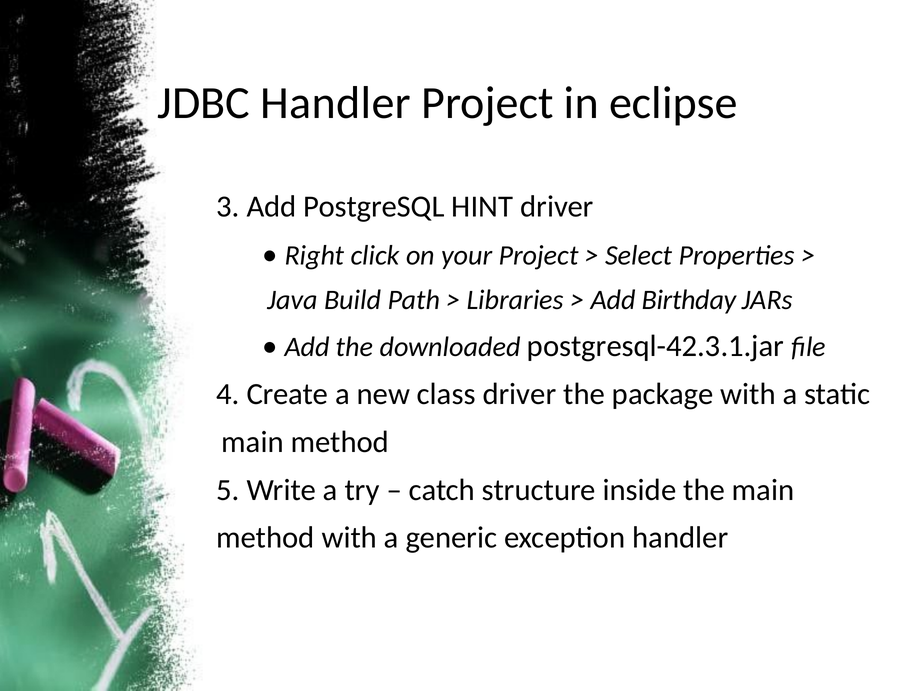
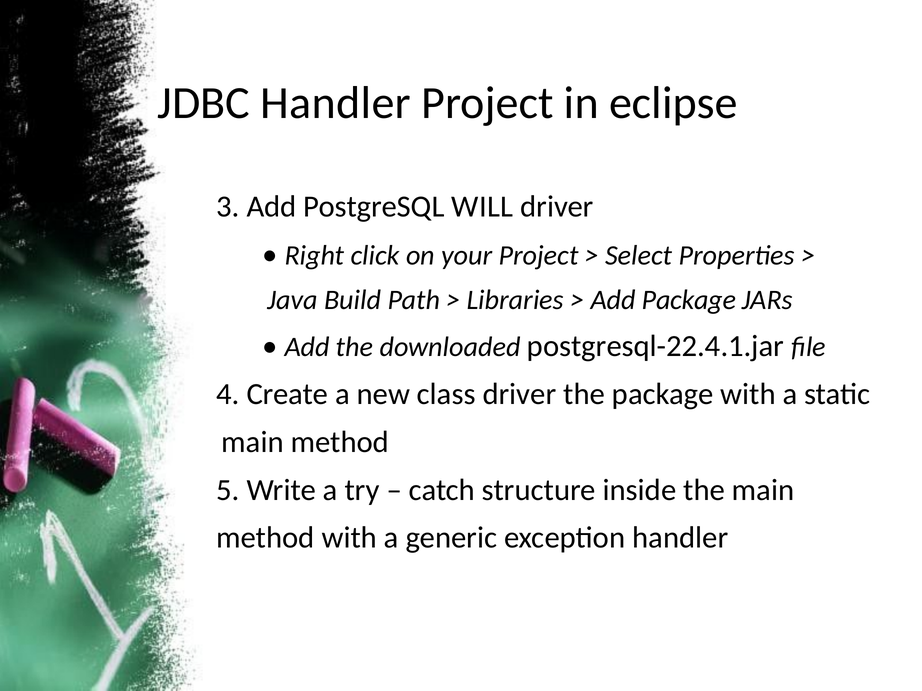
HINT: HINT -> WILL (482, 207)
Add Birthday: Birthday -> Package (689, 300)
postgresql-42.3.1.jar: postgresql-42.3.1.jar -> postgresql-22.4.1.jar (656, 346)
